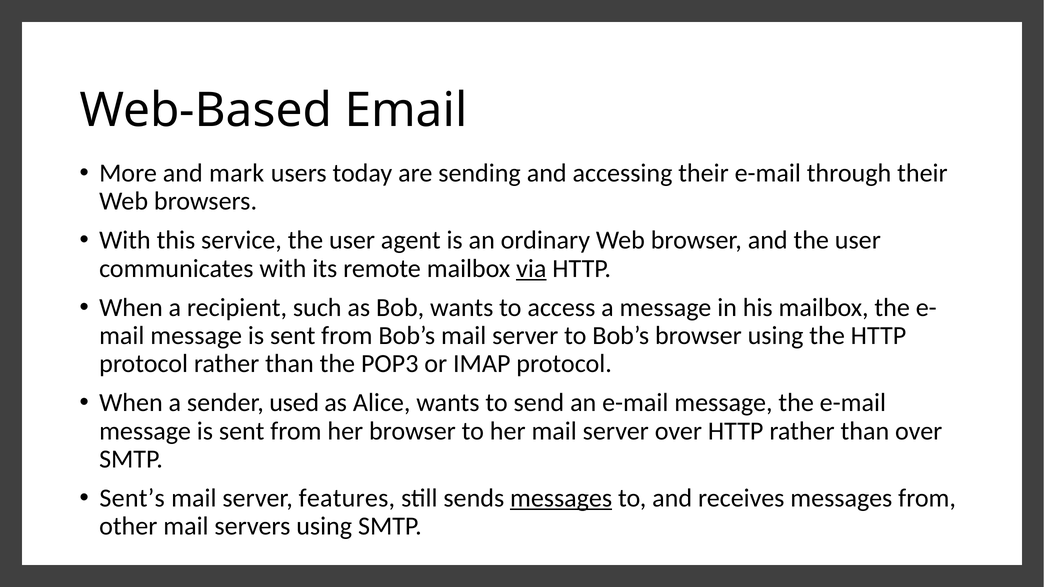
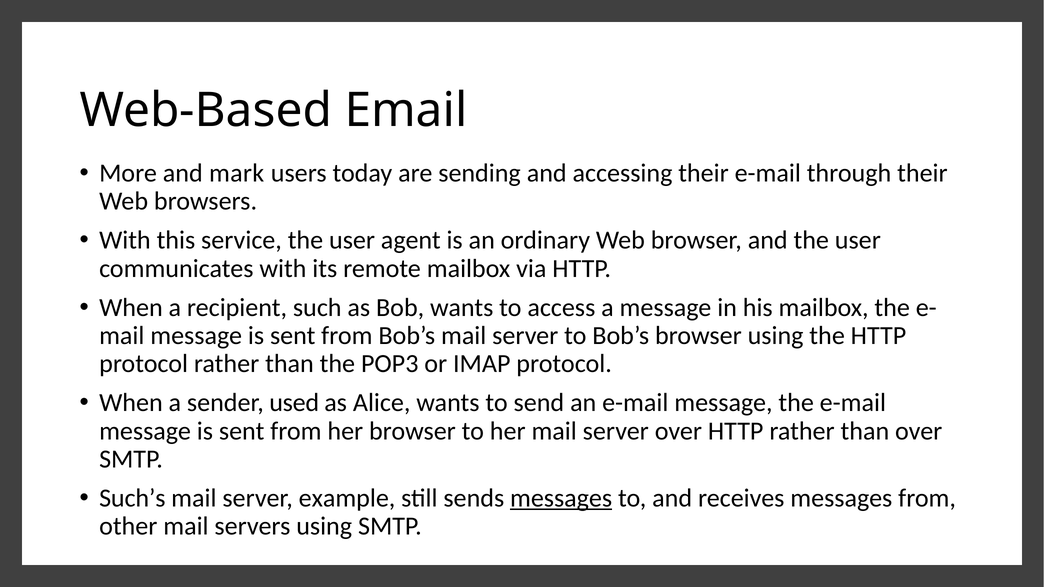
via underline: present -> none (531, 269)
Sent’s: Sent’s -> Such’s (132, 498)
features: features -> example (347, 498)
